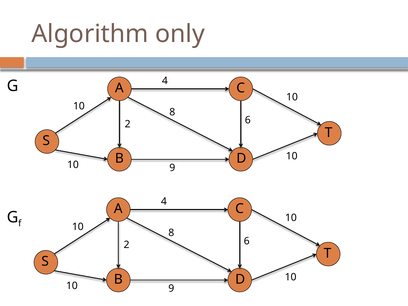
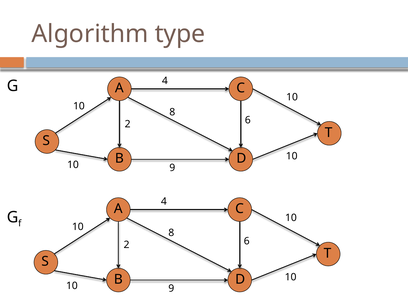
only: only -> type (180, 34)
